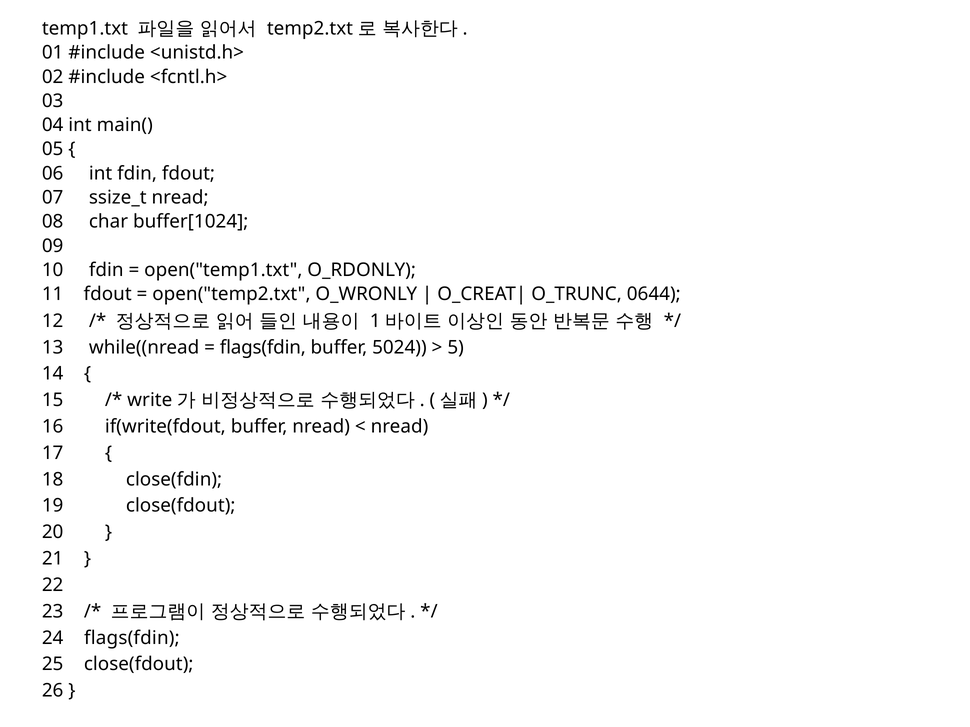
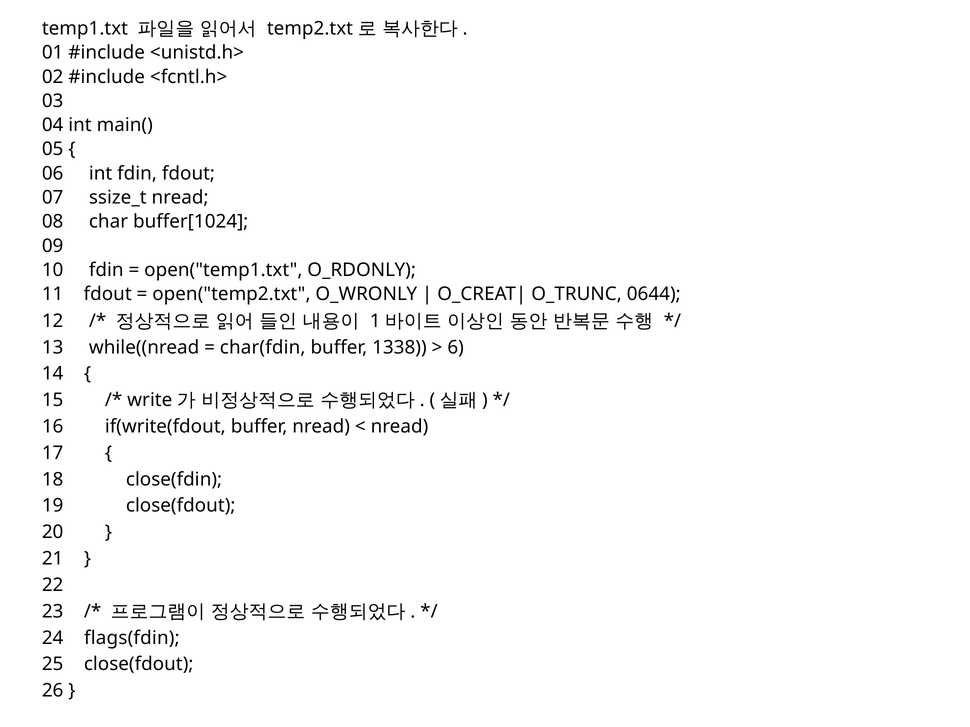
flags(fdin: flags(fdin -> char(fdin (263, 348)
5024: 5024 -> 1338 (399, 348)
5: 5 -> 6 (456, 348)
